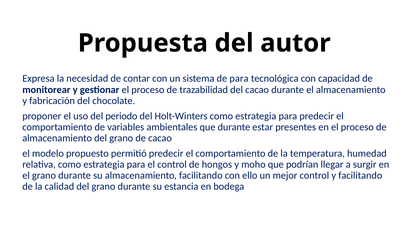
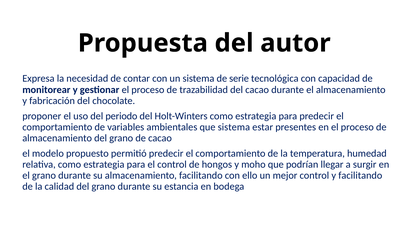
de para: para -> serie (239, 79)
que durante: durante -> sistema (234, 127)
